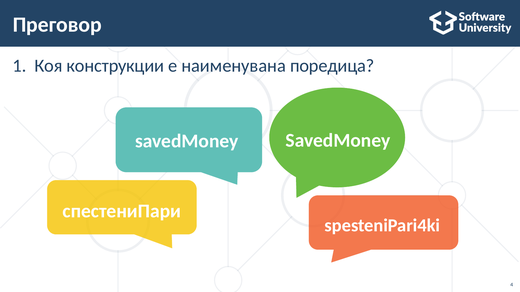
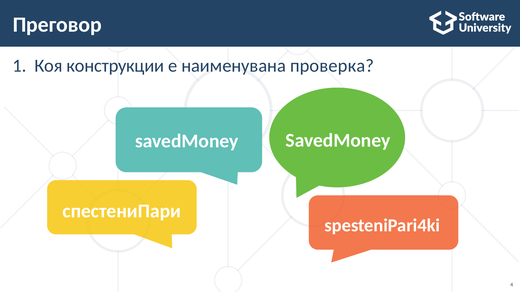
поредица: поредица -> проверка (332, 66)
